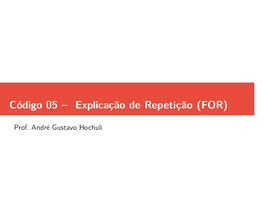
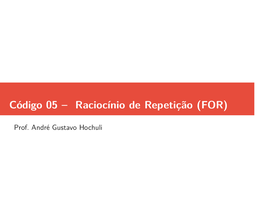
Explicação: Explicação -> Raciocínio (100, 105)
